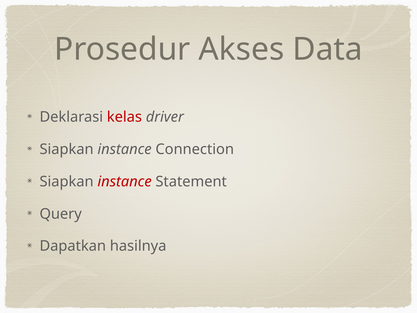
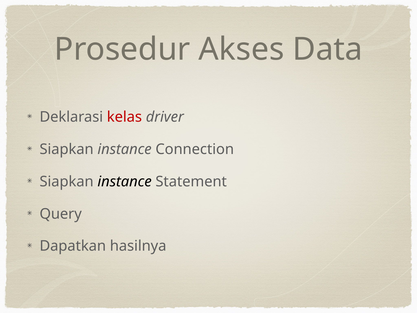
instance colour: red -> black (125, 181)
